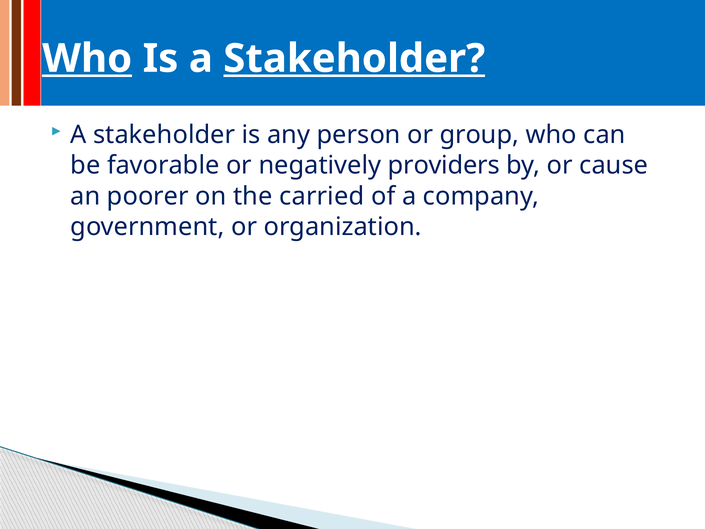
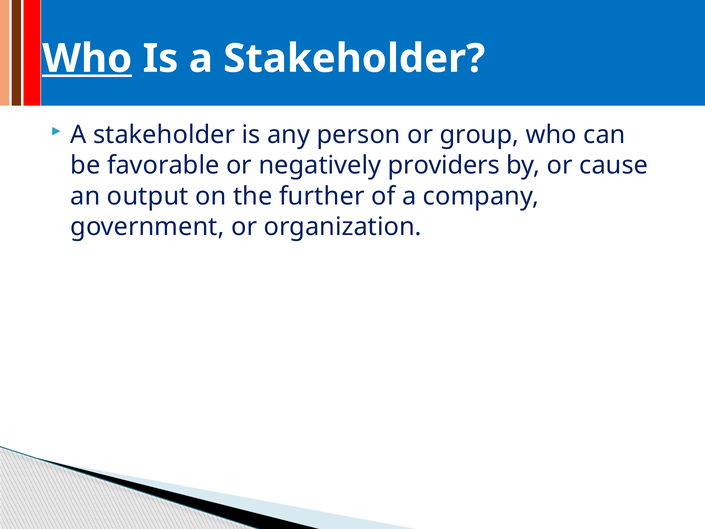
Stakeholder underline: present -> none (354, 59)
poorer: poorer -> output (148, 196)
carried: carried -> further (322, 196)
